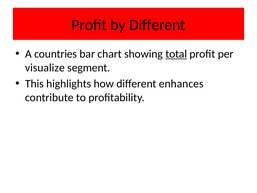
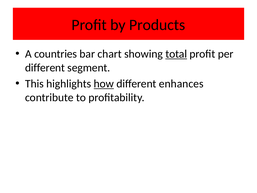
by Different: Different -> Products (157, 25)
visualize: visualize -> different (45, 68)
how underline: none -> present (104, 84)
